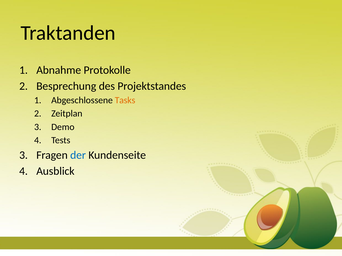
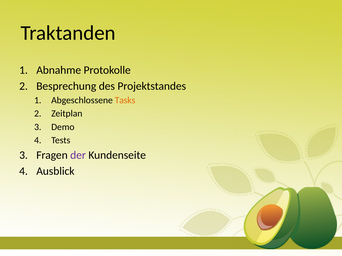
der colour: blue -> purple (78, 155)
